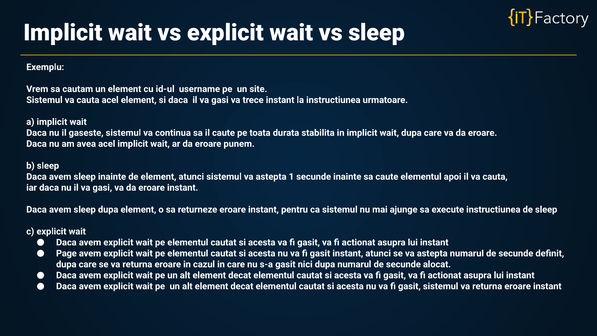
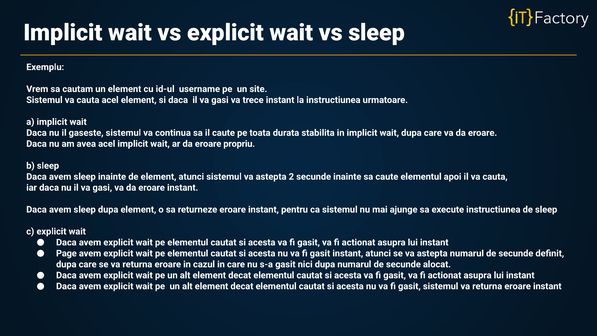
punem: punem -> propriu (239, 144)
1: 1 -> 2 (291, 177)
